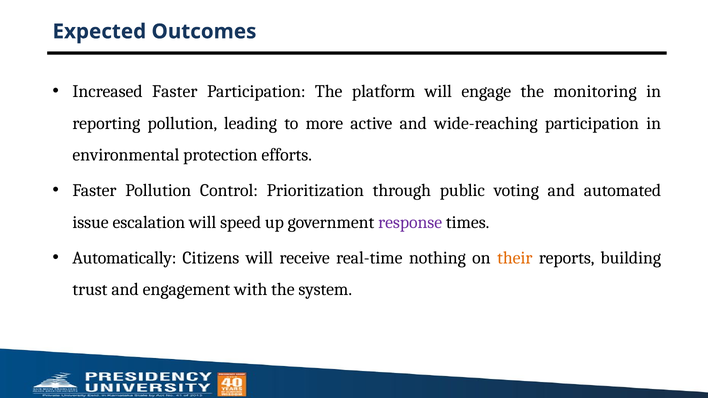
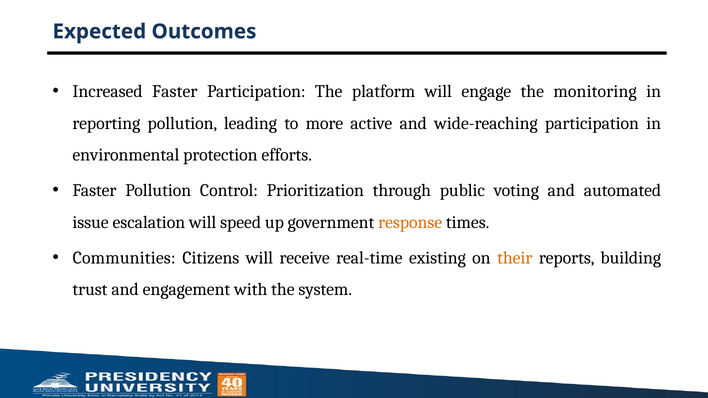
response colour: purple -> orange (410, 222)
Automatically: Automatically -> Communities (124, 258)
nothing: nothing -> existing (437, 258)
